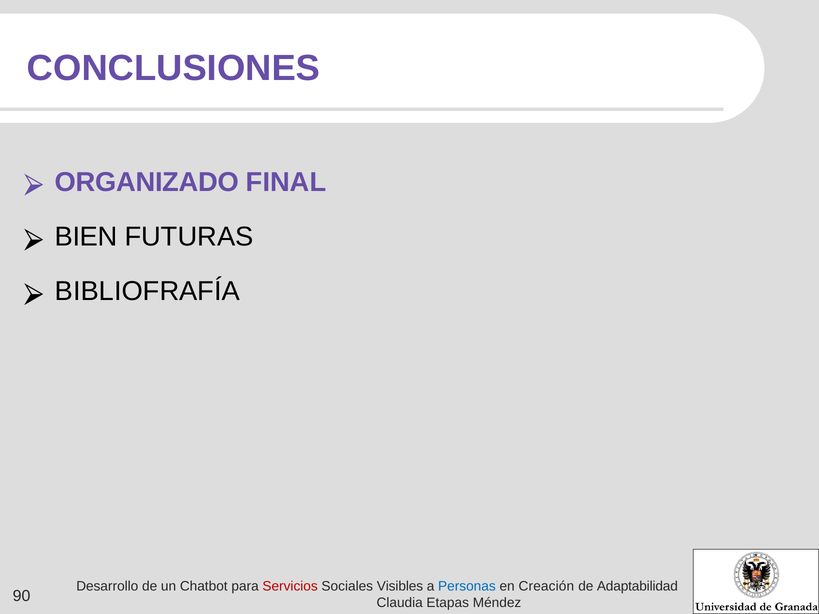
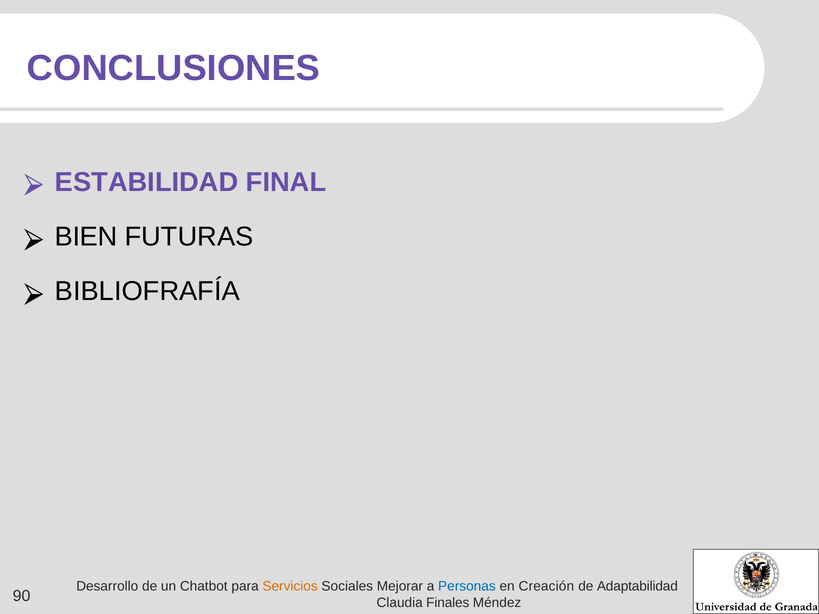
ORGANIZADO: ORGANIZADO -> ESTABILIDAD (147, 182)
Servicios colour: red -> orange (290, 587)
Visibles: Visibles -> Mejorar (400, 587)
Etapas: Etapas -> Finales (448, 603)
